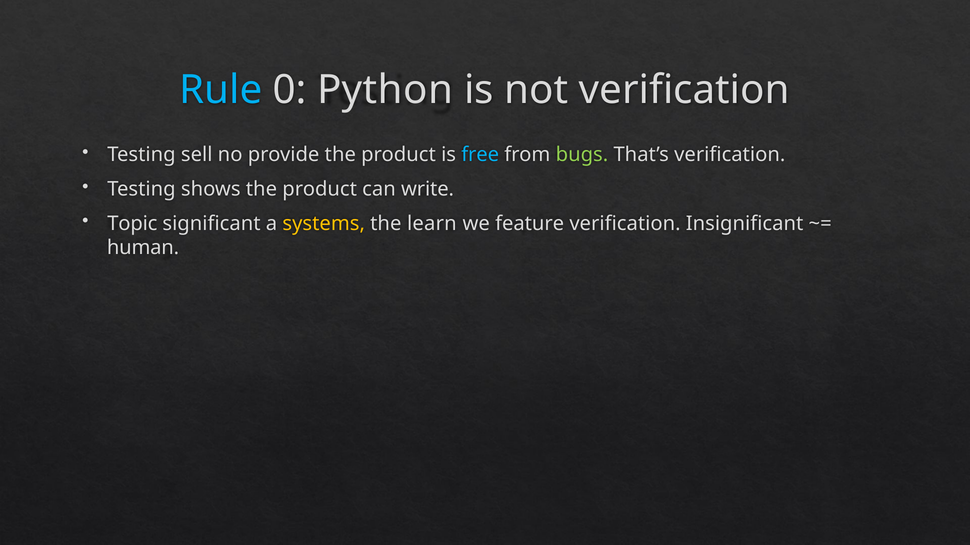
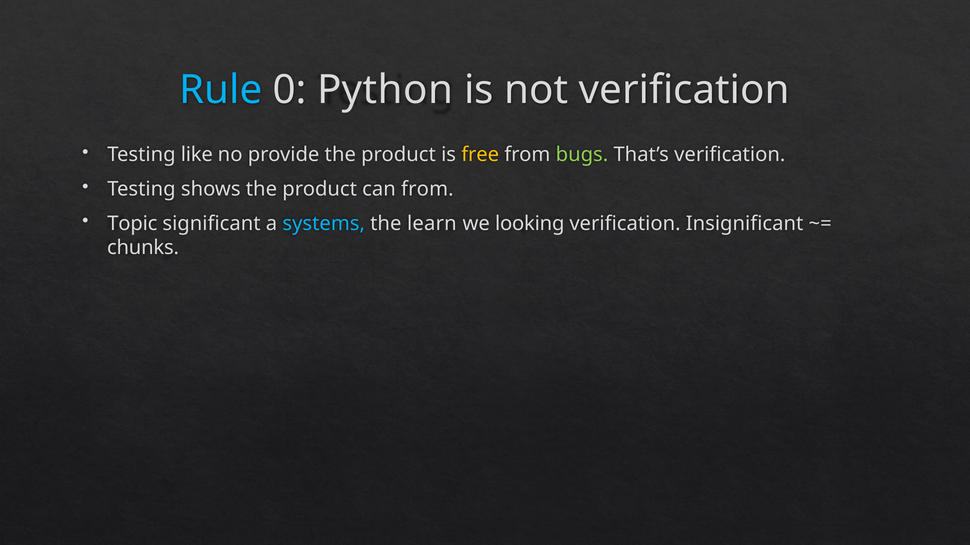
sell: sell -> like (197, 155)
free colour: light blue -> yellow (480, 155)
can write: write -> from (427, 189)
systems colour: yellow -> light blue (324, 224)
feature: feature -> looking (530, 224)
human: human -> chunks (143, 248)
